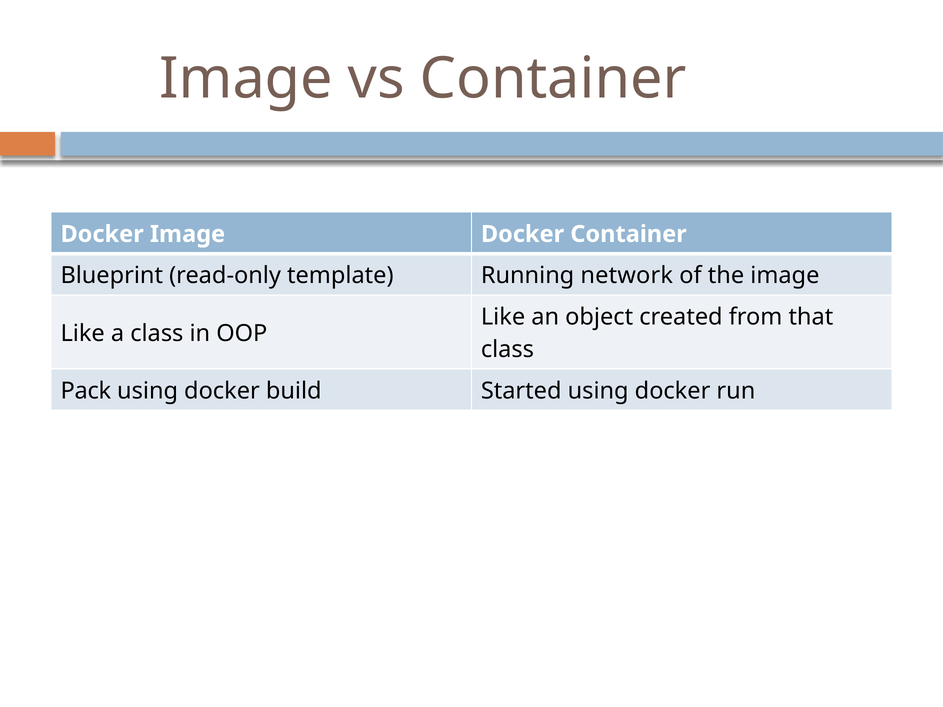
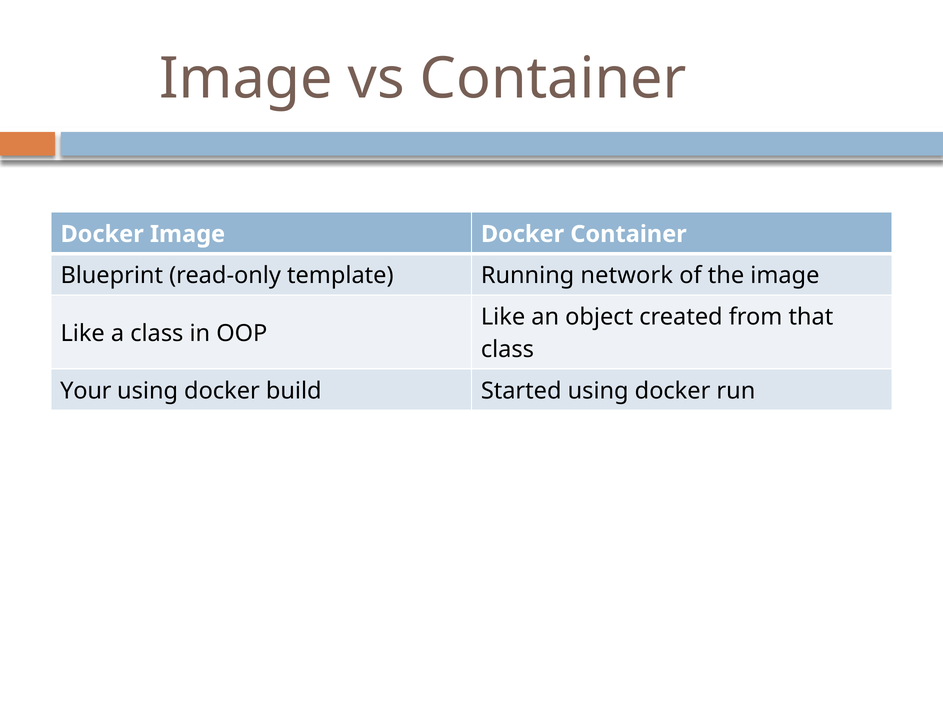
Pack: Pack -> Your (86, 391)
